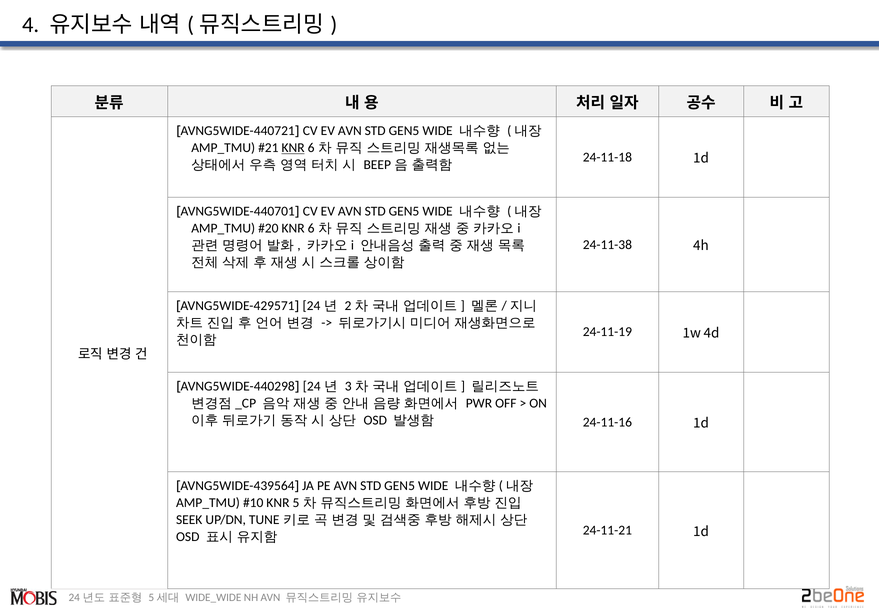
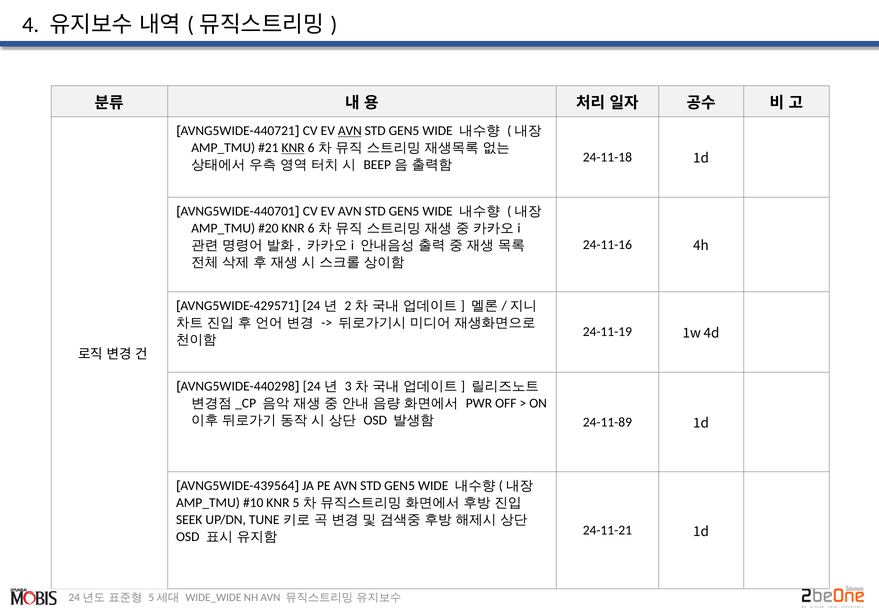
AVN underline: none -> present (350, 131)
24-11-38: 24-11-38 -> 24-11-16 (607, 245)
24-11-16: 24-11-16 -> 24-11-89 (607, 422)
